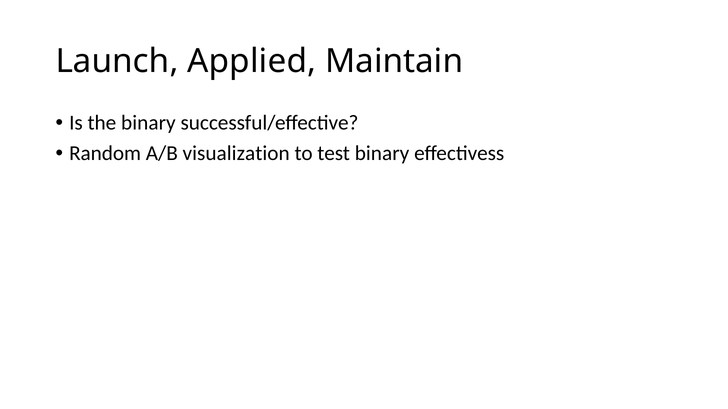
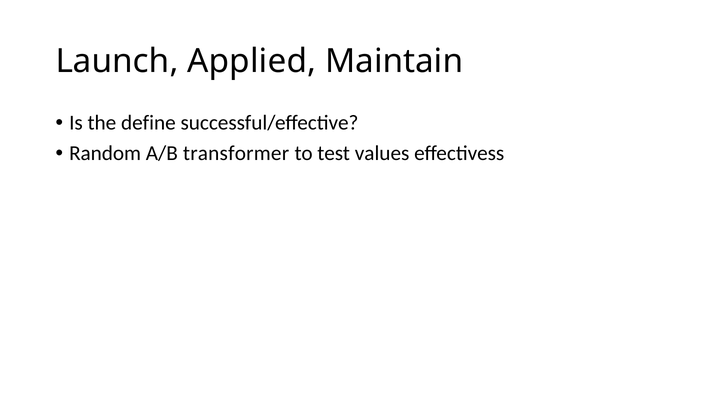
the binary: binary -> define (148, 123)
visualization: visualization -> transformer (236, 154)
test binary: binary -> values (382, 154)
